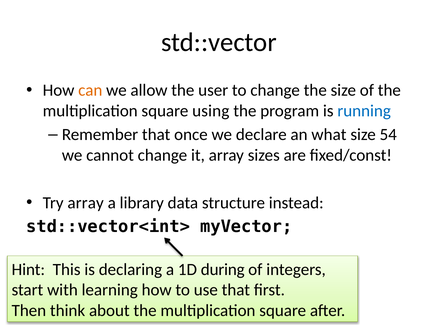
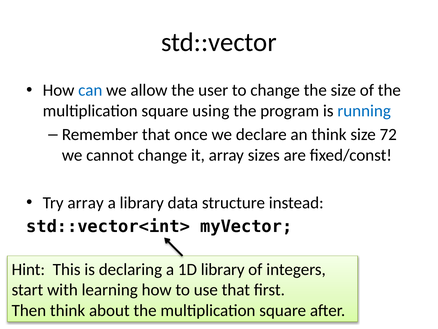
can colour: orange -> blue (90, 90)
an what: what -> think (329, 134)
54: 54 -> 72 (388, 134)
1D during: during -> library (223, 269)
